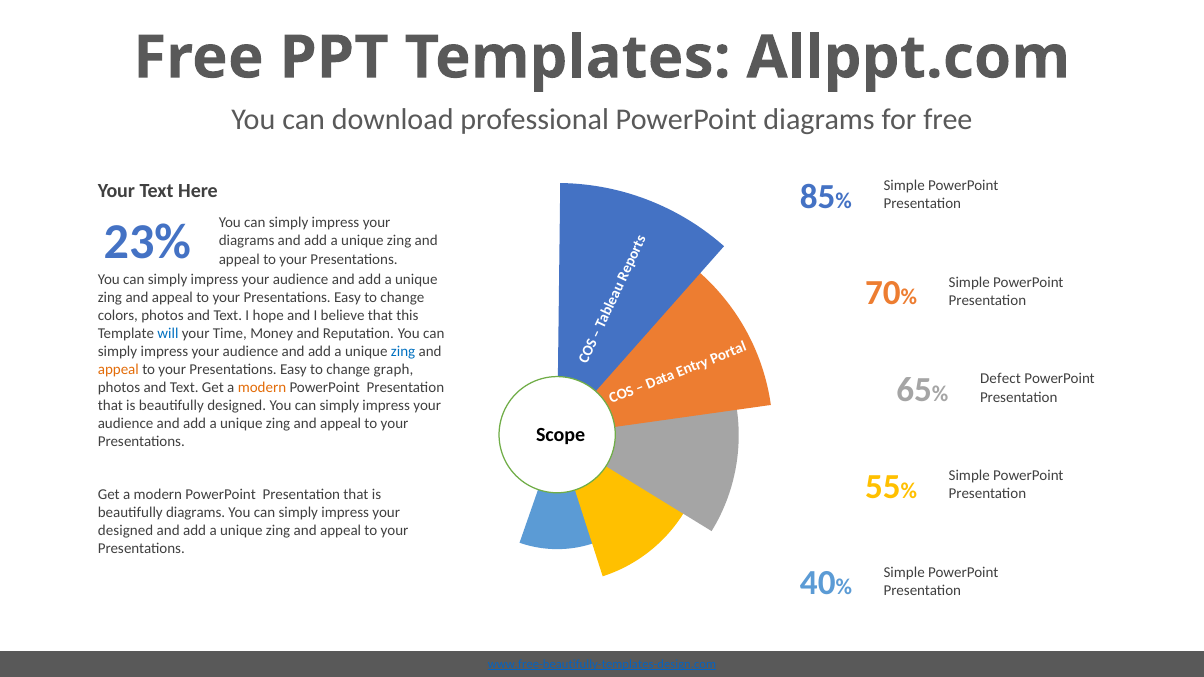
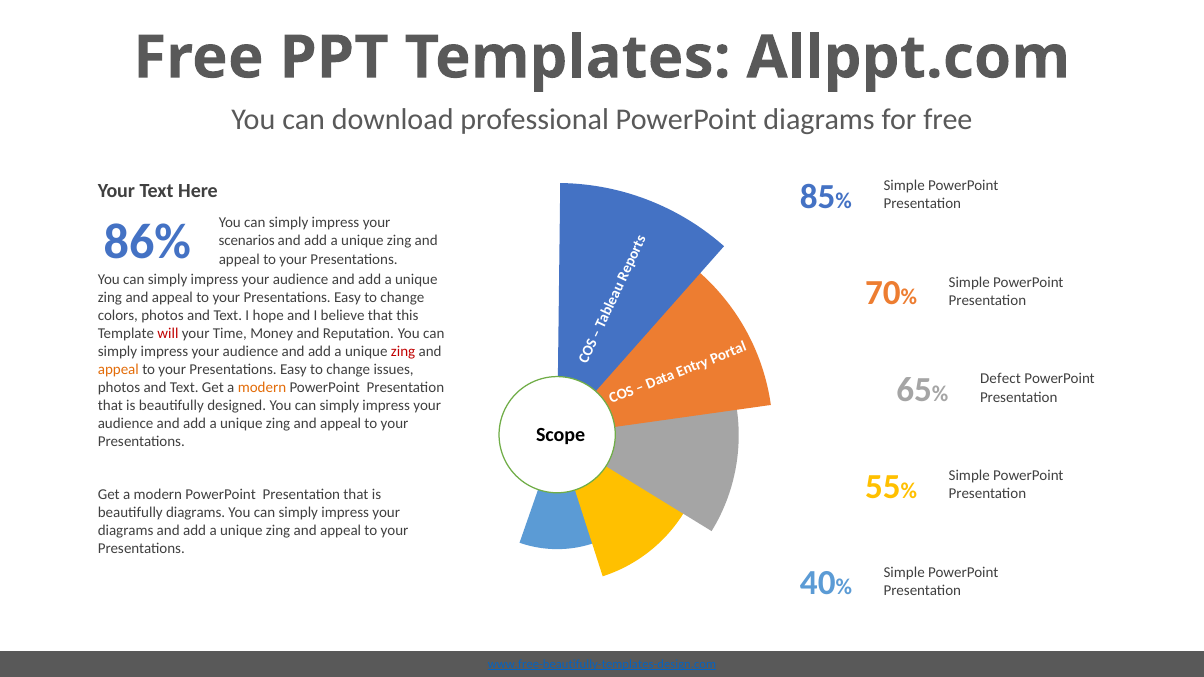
23%: 23% -> 86% (147, 242)
diagrams: diagrams -> scenarios (247, 241)
will colour: blue -> red (168, 334)
zing colour: blue -> red (403, 352)
graph: graph -> issues (394, 370)
designed: designed -> diagrams (126, 531)
